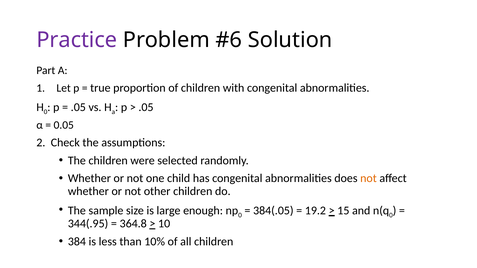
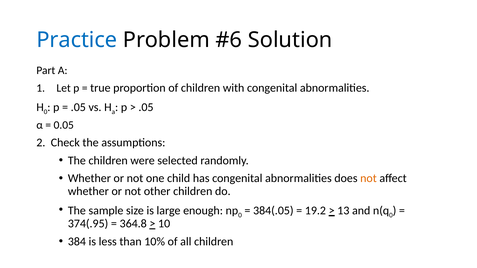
Practice colour: purple -> blue (77, 40)
15: 15 -> 13 (343, 211)
344(.95: 344(.95 -> 374(.95 (88, 224)
